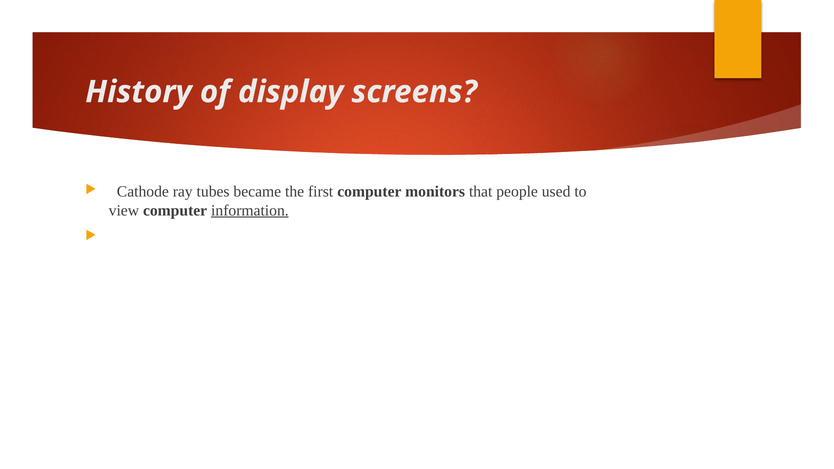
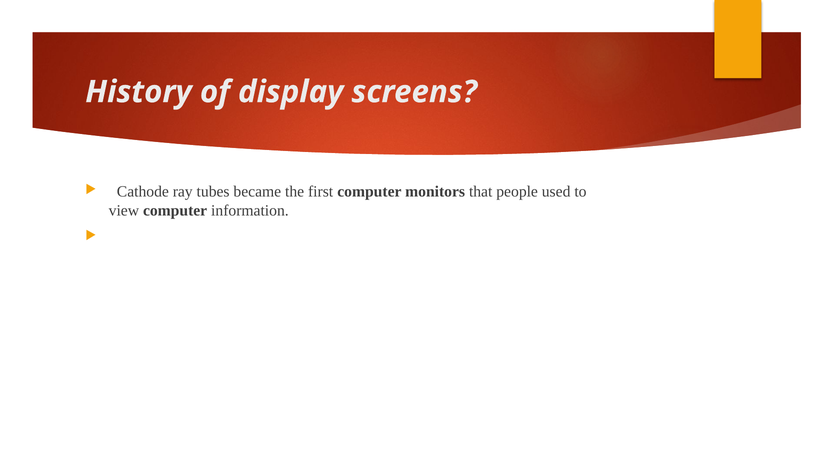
information underline: present -> none (250, 210)
